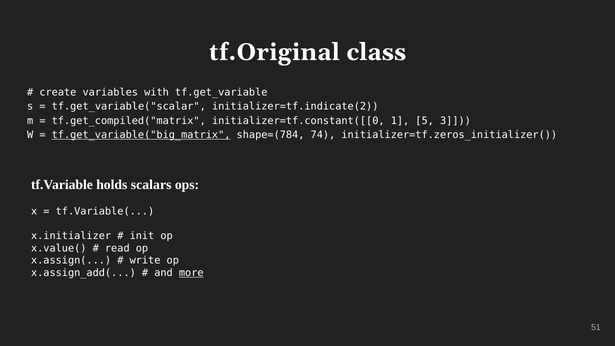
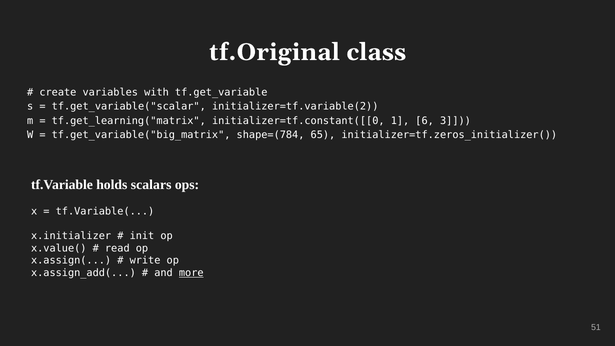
initializer=tf.indicate(2: initializer=tf.indicate(2 -> initializer=tf.variable(2 (295, 106)
tf.get_compiled("matrix: tf.get_compiled("matrix -> tf.get_learning("matrix (129, 121)
5: 5 -> 6 (425, 121)
tf.get_variable("big_matrix underline: present -> none (141, 135)
74: 74 -> 65 (323, 135)
